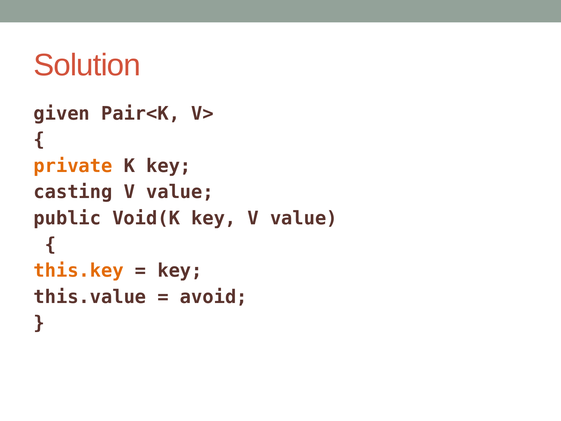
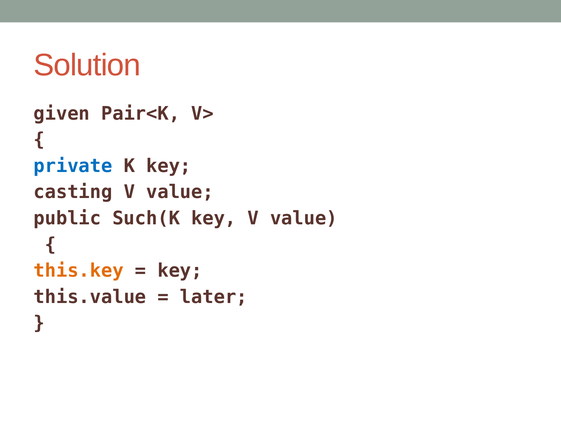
private colour: orange -> blue (73, 166)
Void(K: Void(K -> Such(K (146, 218)
avoid: avoid -> later (214, 297)
